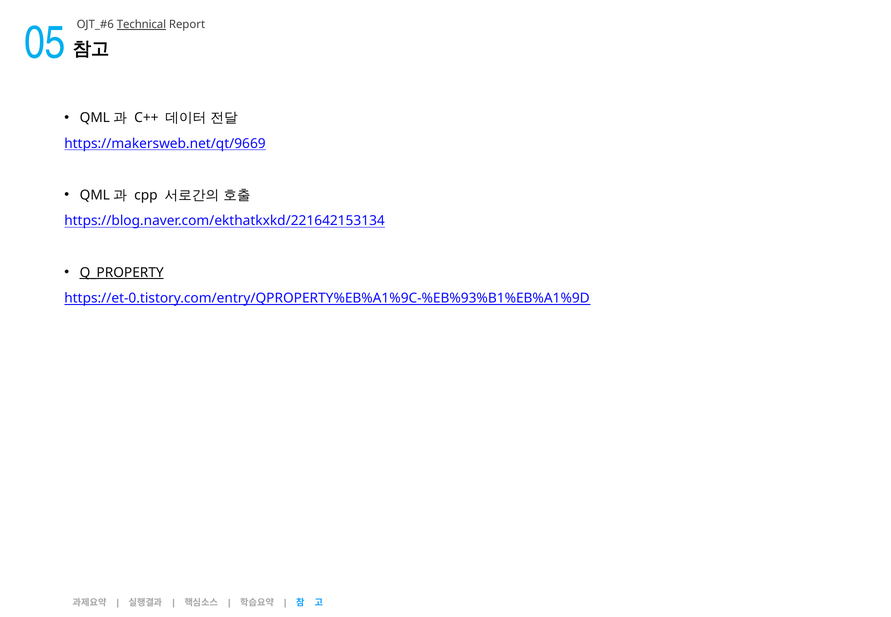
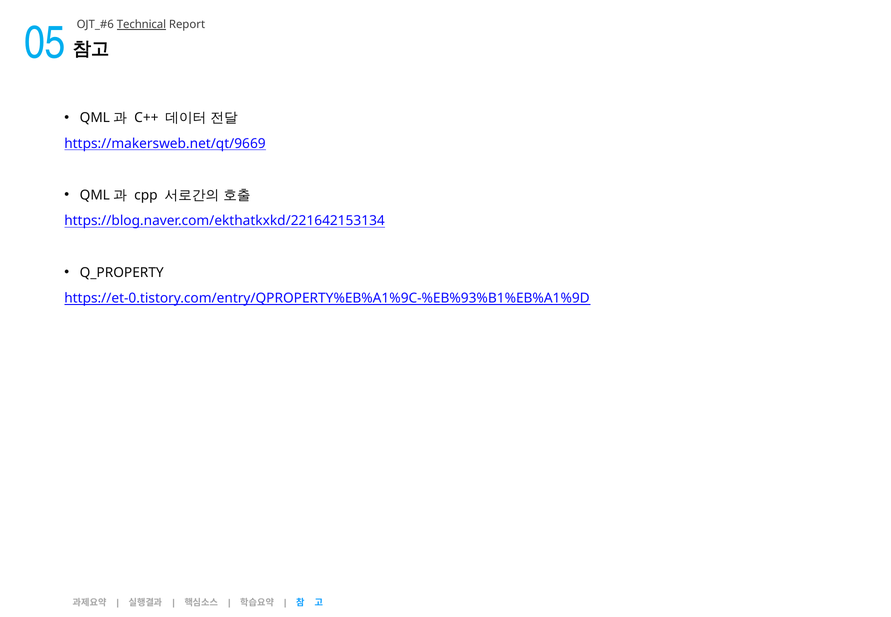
Q_PROPERTY underline: present -> none (122, 272)
